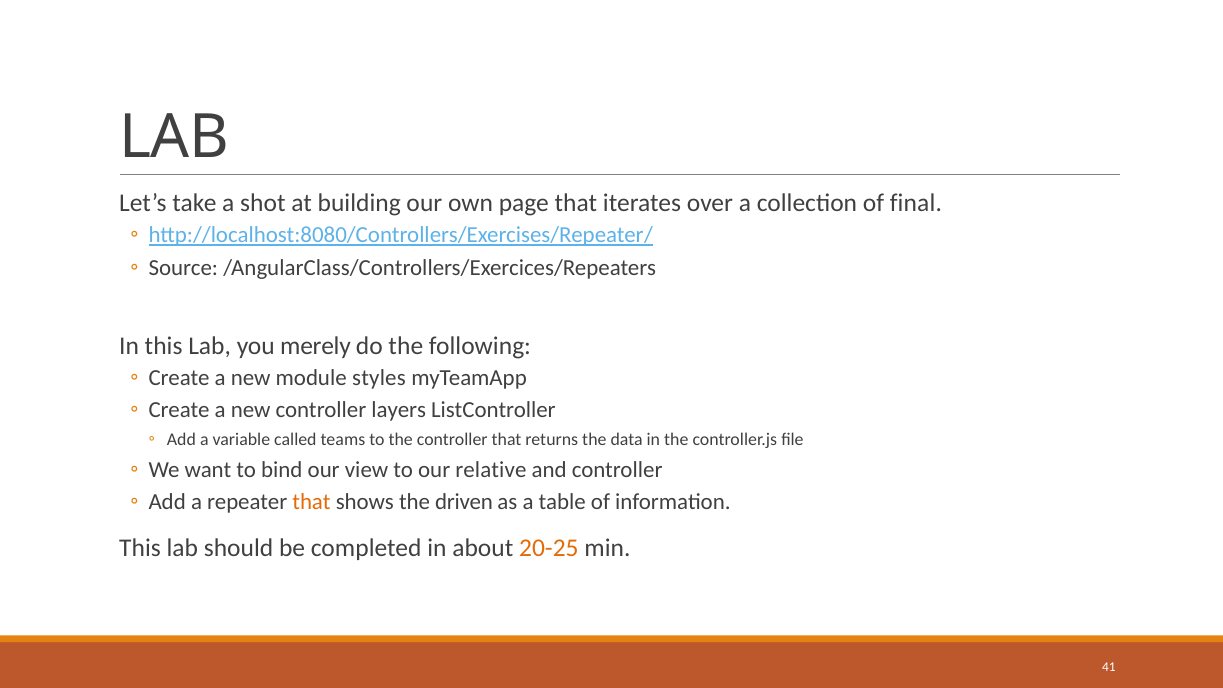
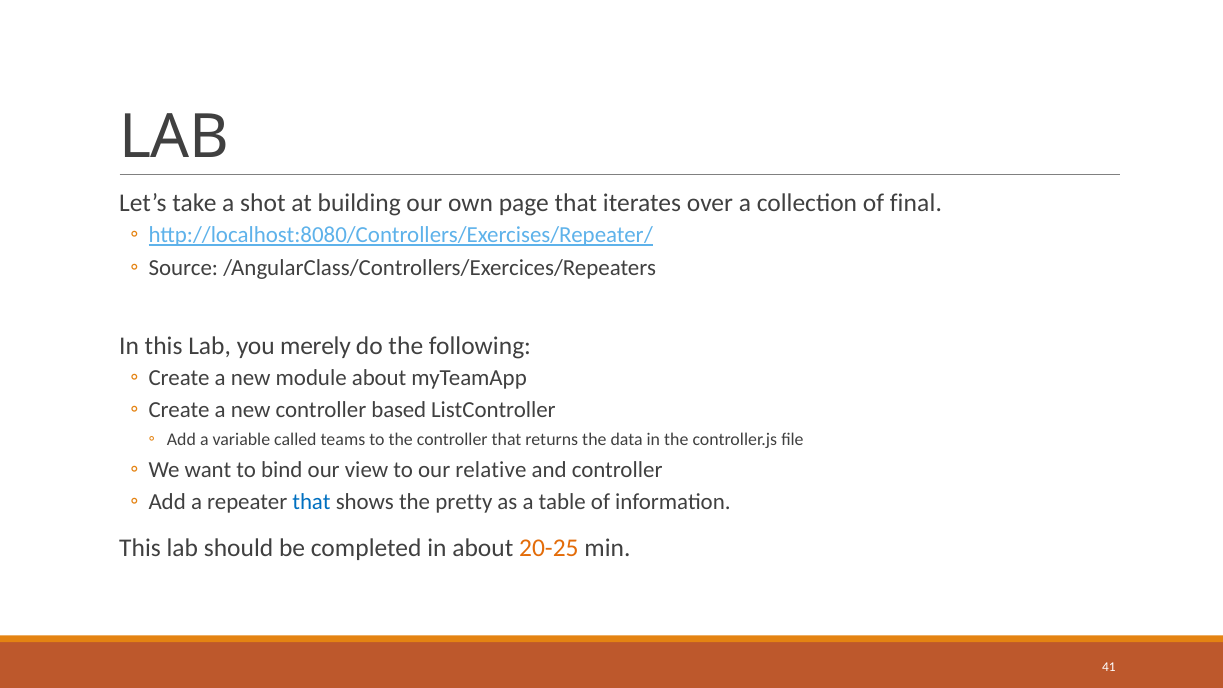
module styles: styles -> about (379, 378)
layers: layers -> based (399, 410)
that colour: orange -> blue (311, 502)
driven: driven -> pretty (464, 502)
